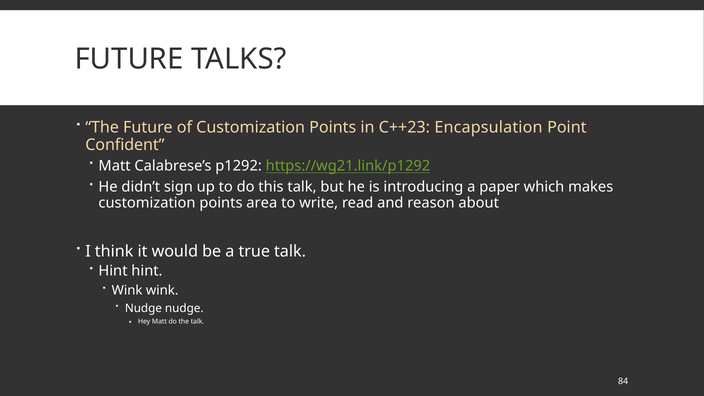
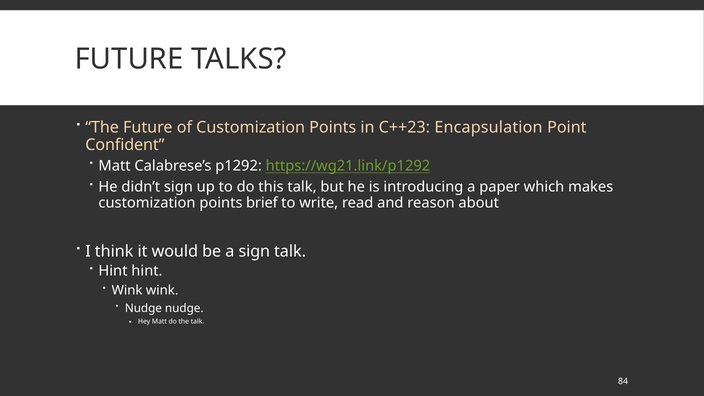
area: area -> brief (262, 203)
a true: true -> sign (254, 251)
